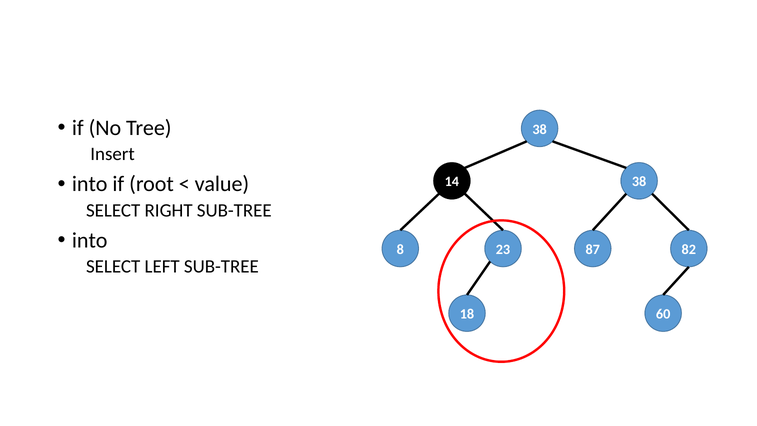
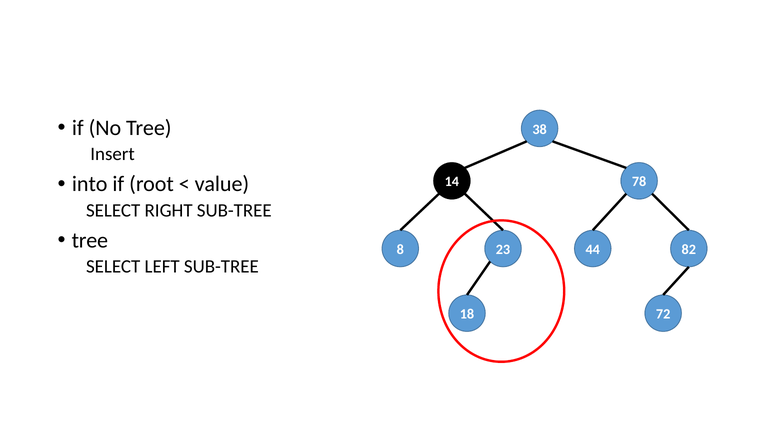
14 38: 38 -> 78 (639, 182)
into: into -> tree (90, 240)
87: 87 -> 44 (593, 249)
60: 60 -> 72 (663, 314)
